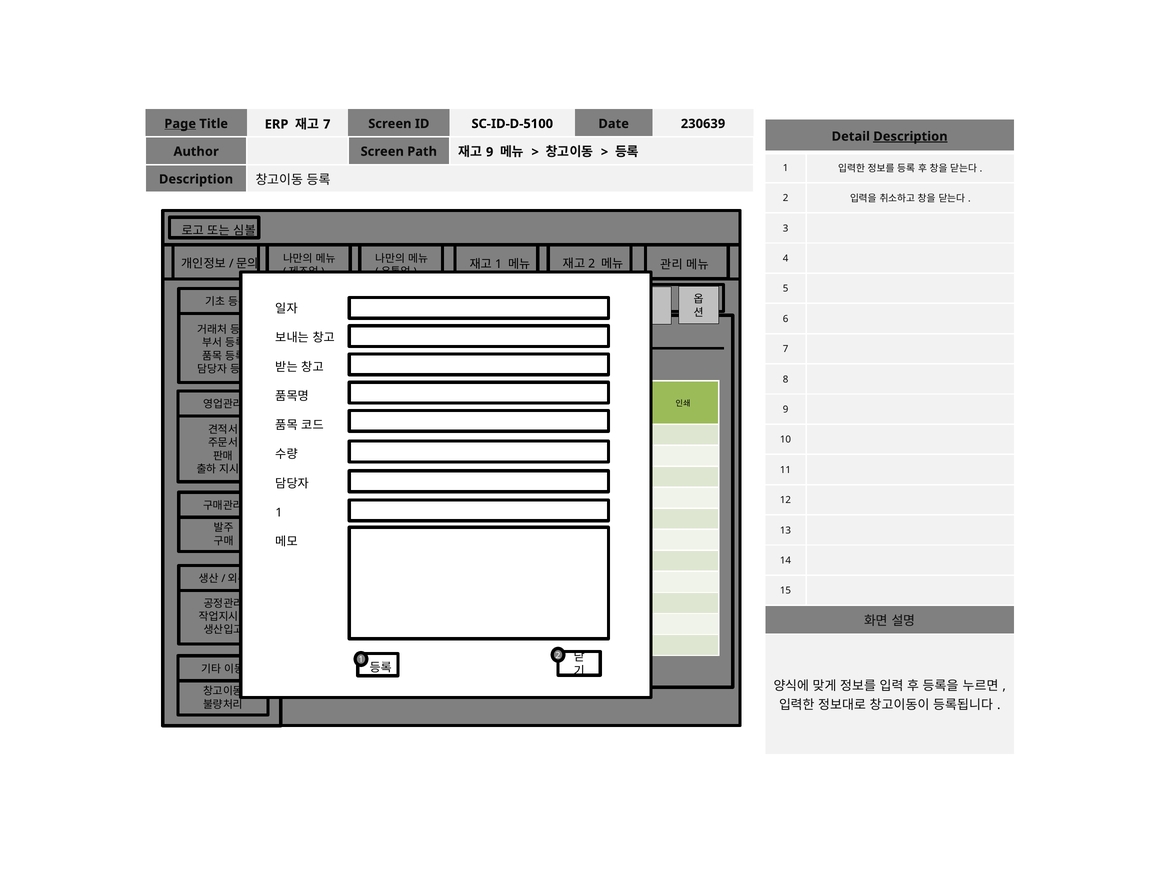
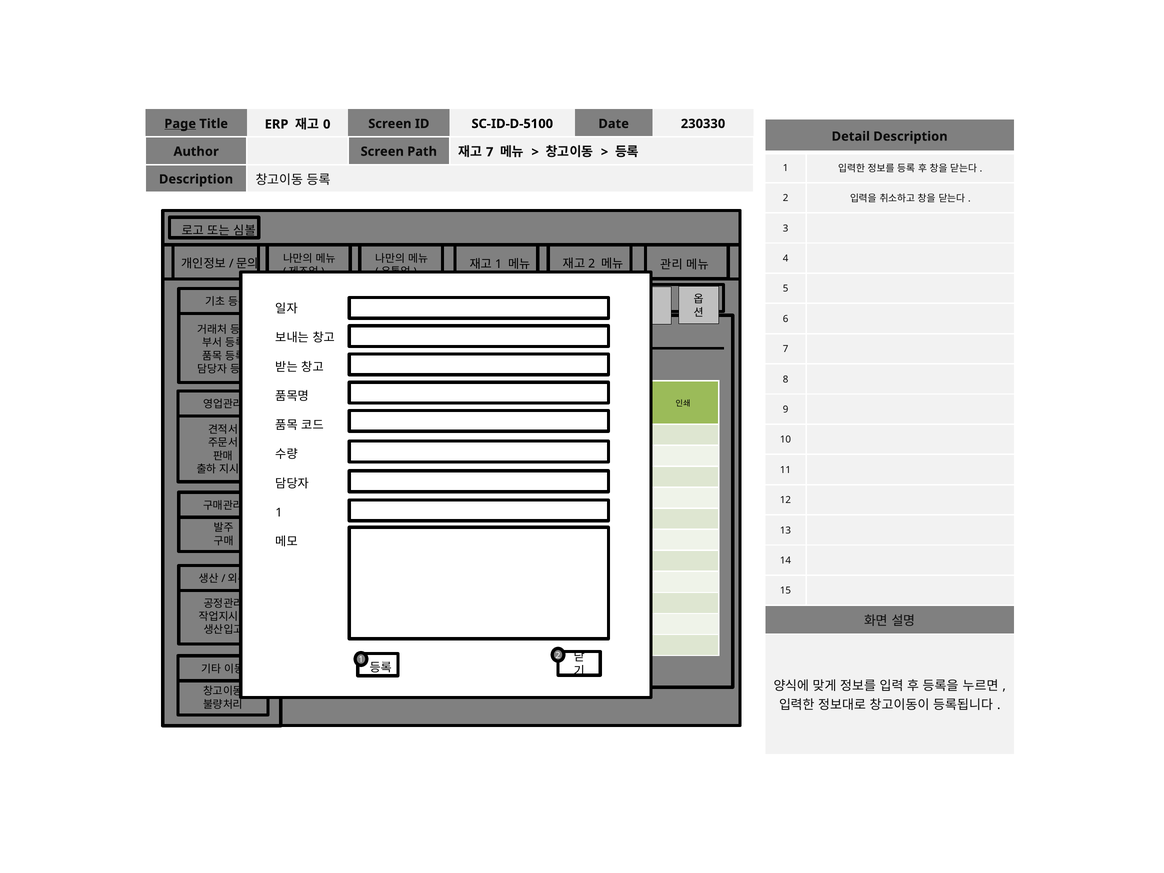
7: 7 -> 0 (327, 124)
230639: 230639 -> 230330 (703, 124)
Description underline: present -> none (910, 136)
9: 9 -> 7 (490, 152)
